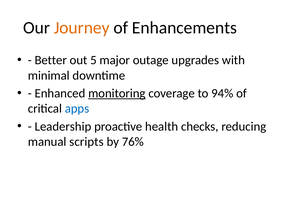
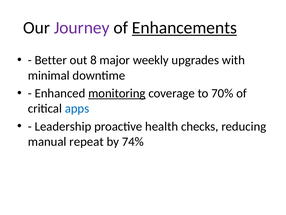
Journey colour: orange -> purple (82, 28)
Enhancements underline: none -> present (184, 28)
5: 5 -> 8 (93, 60)
outage: outage -> weekly (151, 60)
94%: 94% -> 70% (222, 93)
scripts: scripts -> repeat (87, 141)
76%: 76% -> 74% (133, 141)
